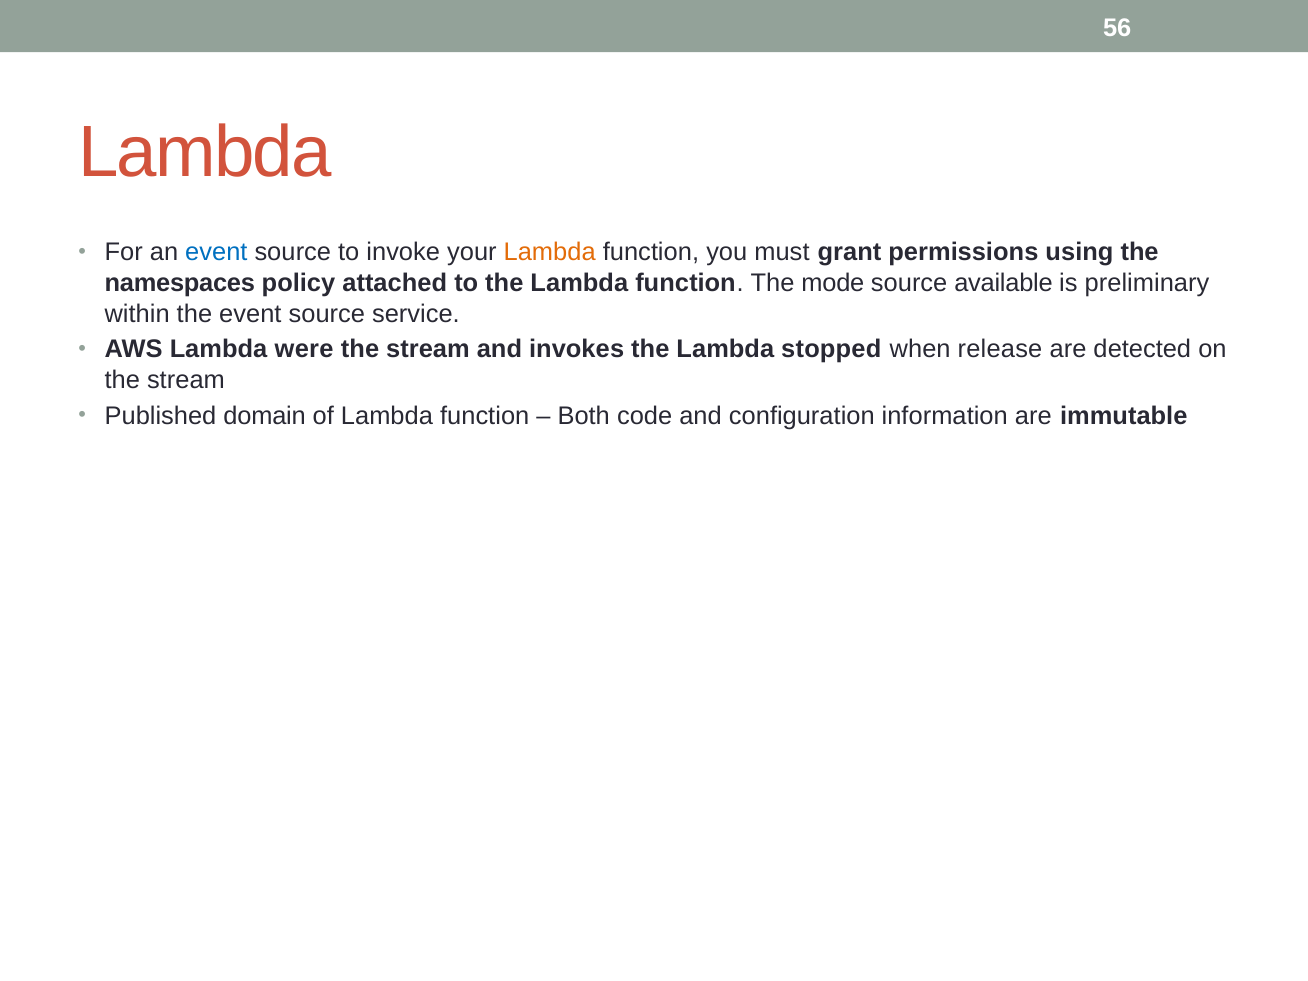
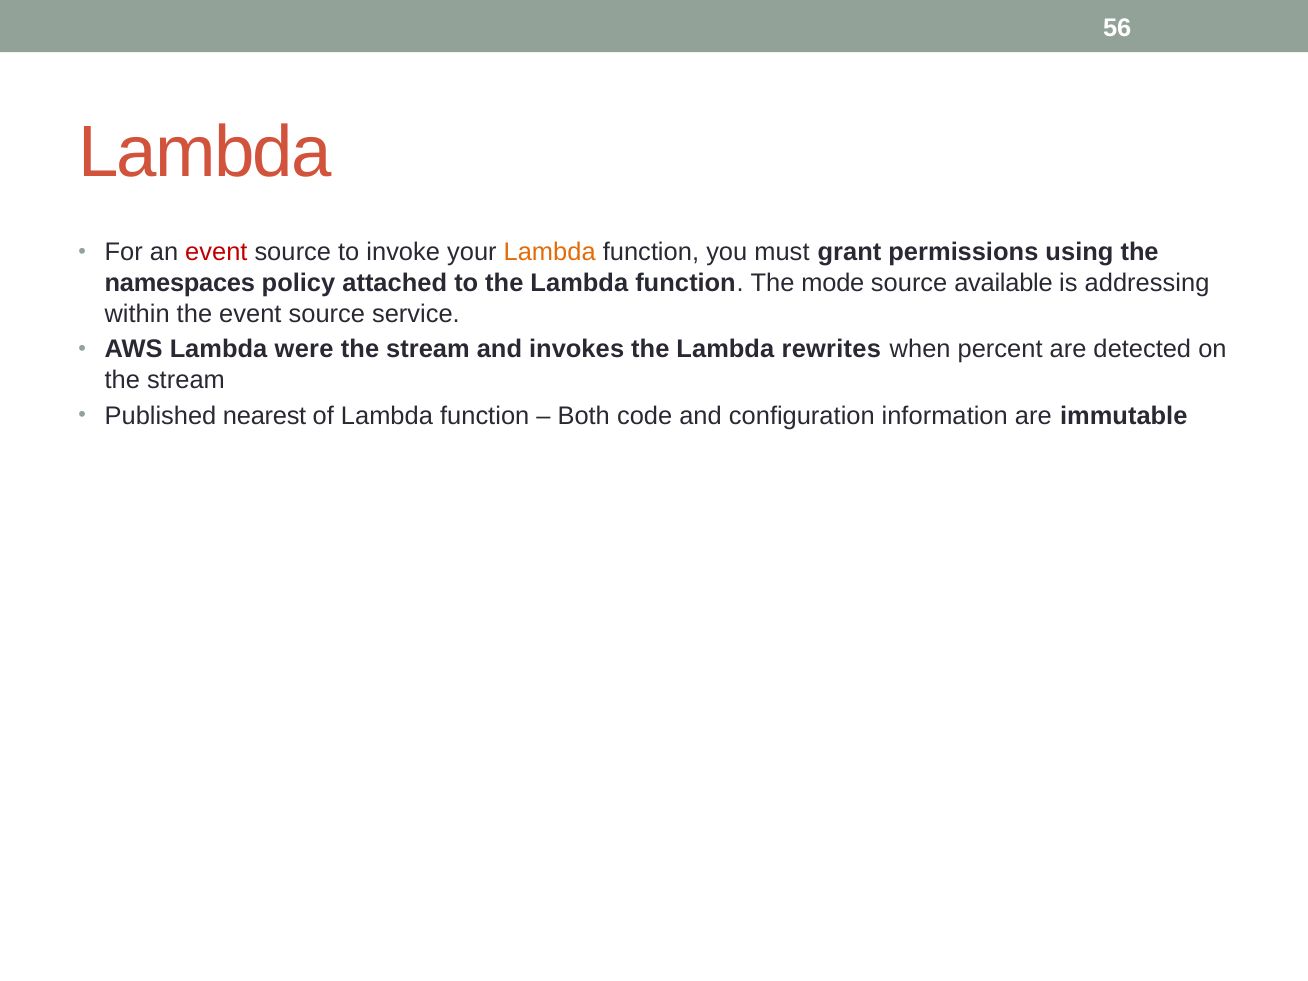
event colour: blue -> red (216, 253)
preliminary: preliminary -> addressing (1147, 283)
stopped: stopped -> rewrites (831, 349)
release: release -> percent (1000, 349)
domain: domain -> nearest (265, 416)
